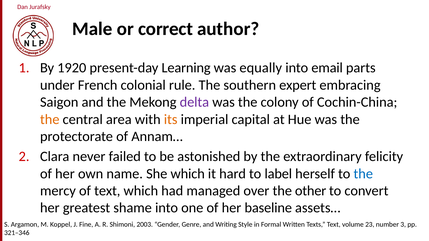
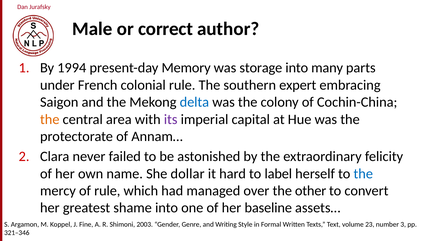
1920: 1920 -> 1994 (72, 68)
Learning: Learning -> Memory (186, 68)
equally: equally -> storage (261, 68)
email: email -> many (327, 68)
delta colour: purple -> blue (194, 102)
its colour: orange -> purple (171, 120)
She which: which -> dollar (188, 174)
of text: text -> rule (107, 191)
